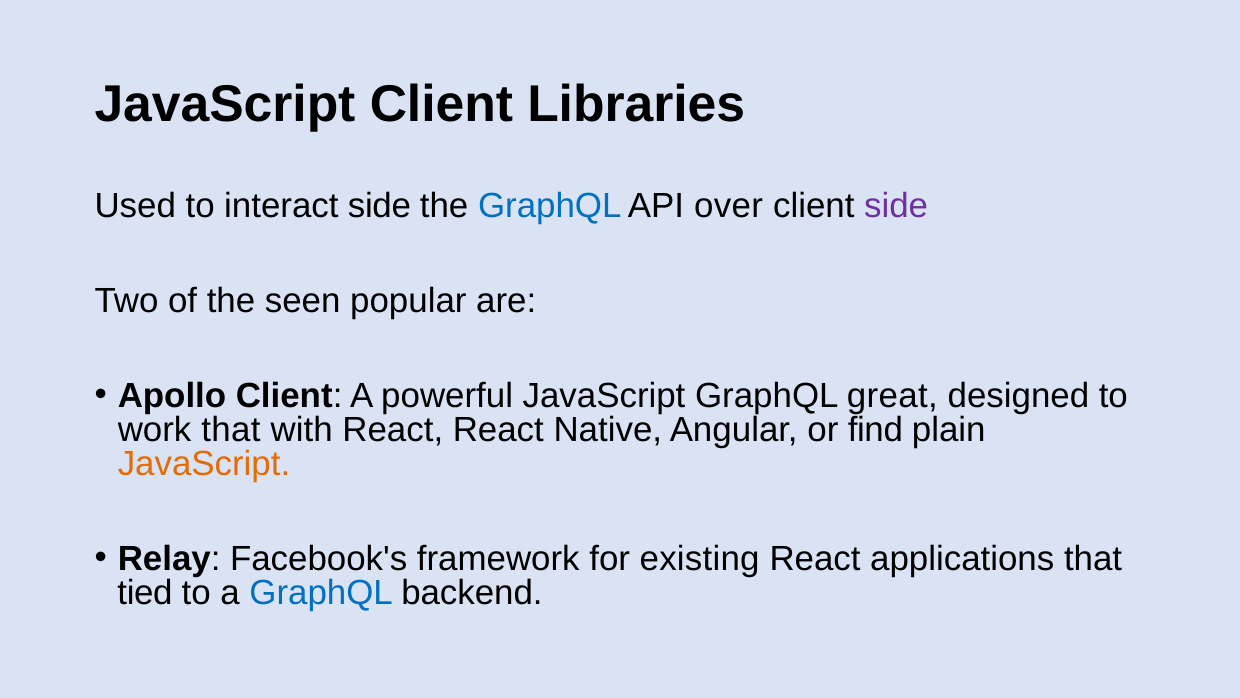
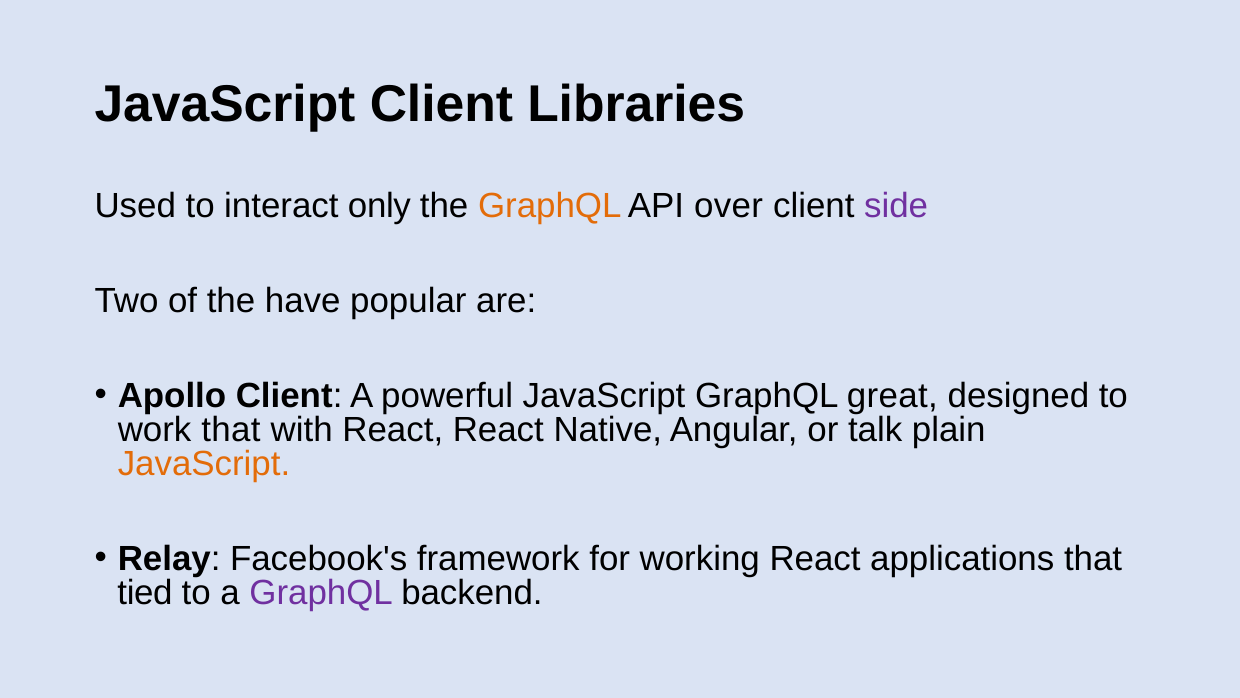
interact side: side -> only (379, 206)
GraphQL colour: blue -> orange (550, 206)
seen: seen -> have (303, 301)
find: find -> talk (875, 430)
existing: existing -> working (700, 558)
GraphQL colour: blue -> purple (321, 592)
